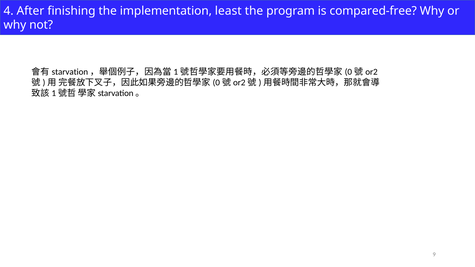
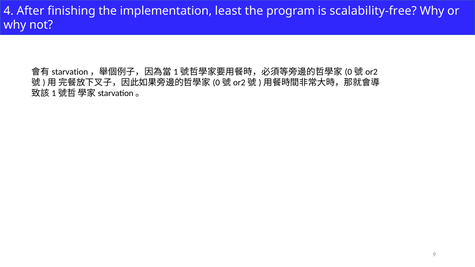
compared-free: compared-free -> scalability-free (373, 11)
